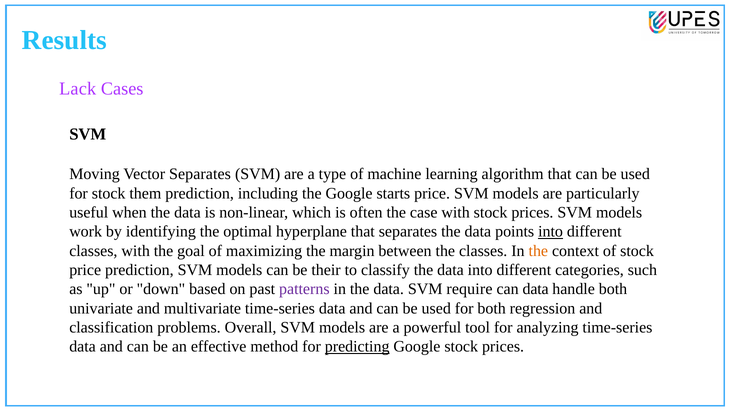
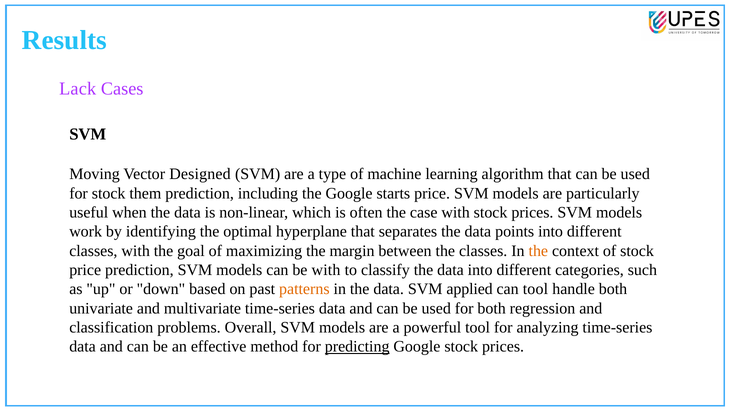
Vector Separates: Separates -> Designed (200, 174)
into underline: present -> none (551, 231)
be their: their -> with (326, 270)
patterns colour: purple -> orange (304, 289)
require: require -> applied (470, 289)
can data: data -> tool (535, 289)
